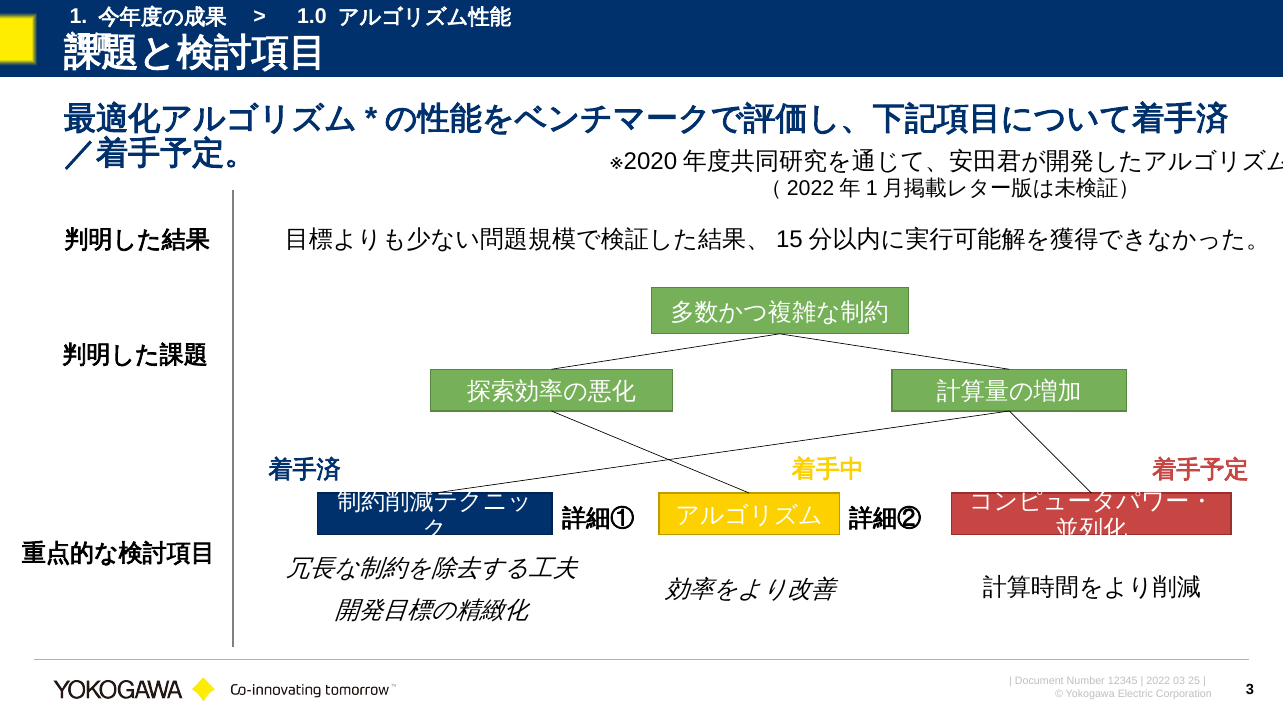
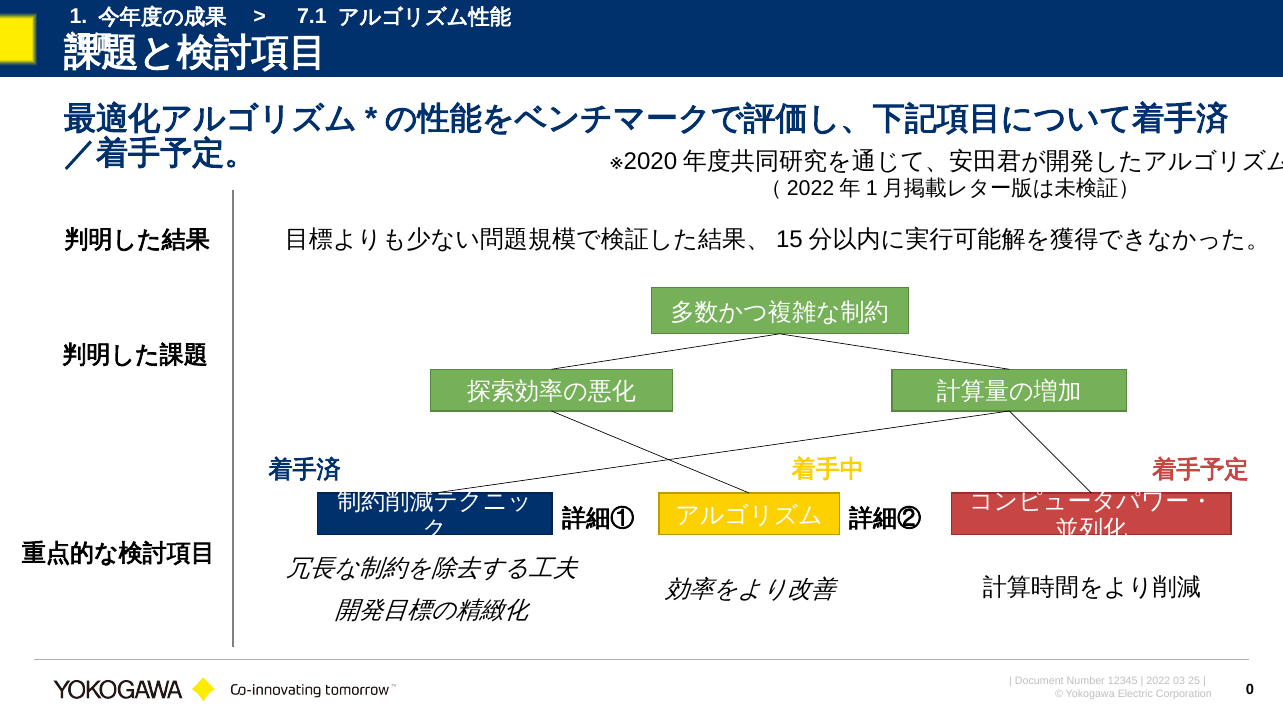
1.0: 1.0 -> 7.1 (312, 17)
3: 3 -> 0 (1250, 689)
